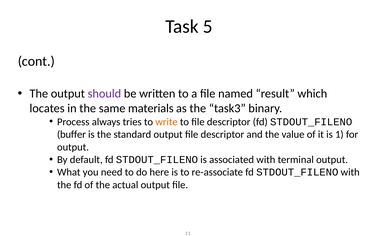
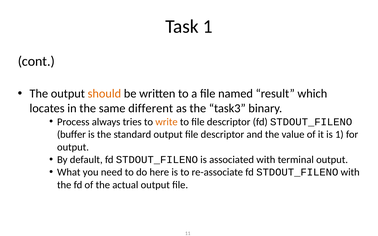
Task 5: 5 -> 1 (208, 27)
should colour: purple -> orange (104, 94)
materials: materials -> different (151, 108)
